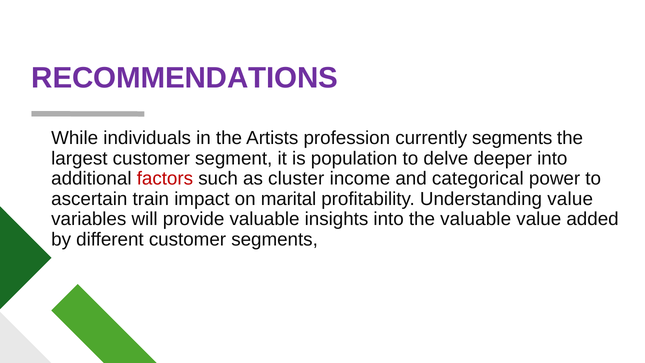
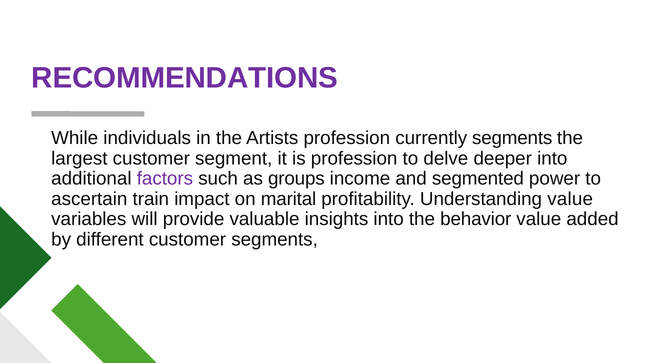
is population: population -> profession (354, 158)
factors colour: red -> purple (165, 179)
cluster: cluster -> groups (296, 179)
categorical: categorical -> segmented (478, 179)
the valuable: valuable -> behavior (476, 219)
